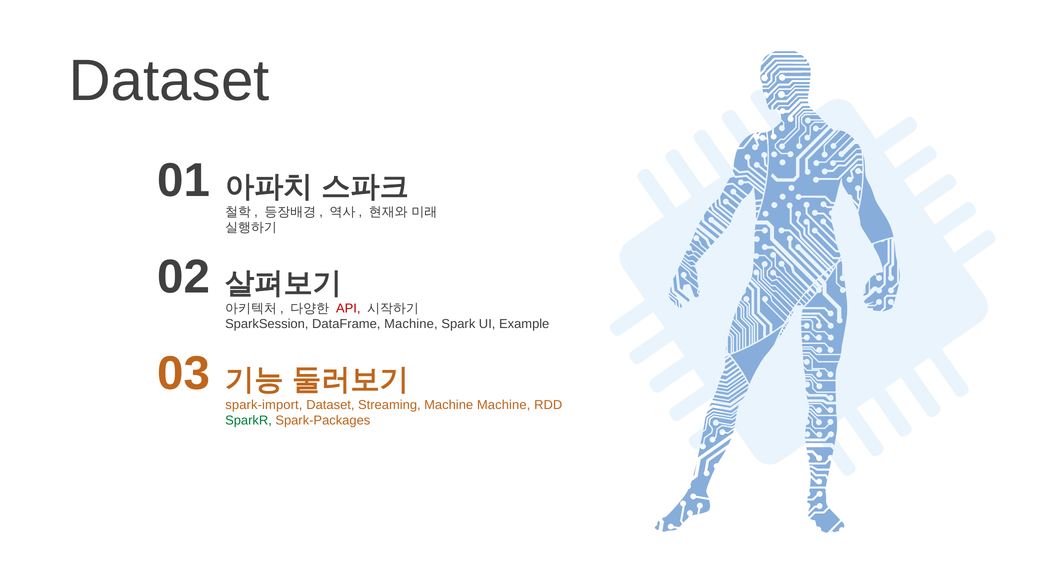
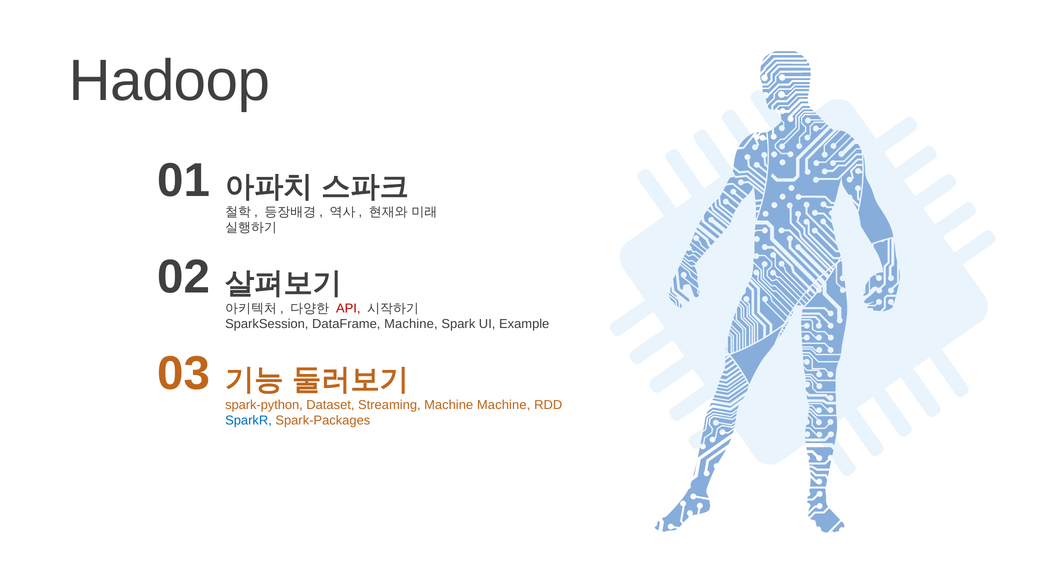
Dataset: Dataset -> Hadoop (169, 81)
spark-import: spark-import -> spark-python (264, 405)
SparkR colour: green -> blue (248, 421)
